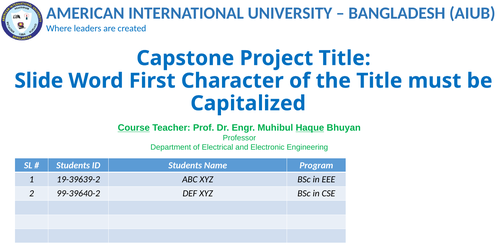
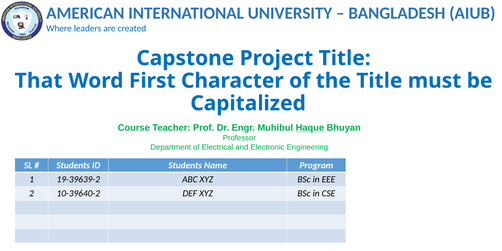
Slide: Slide -> That (39, 81)
Course underline: present -> none (134, 128)
99-39640-2: 99-39640-2 -> 10-39640-2 (78, 194)
